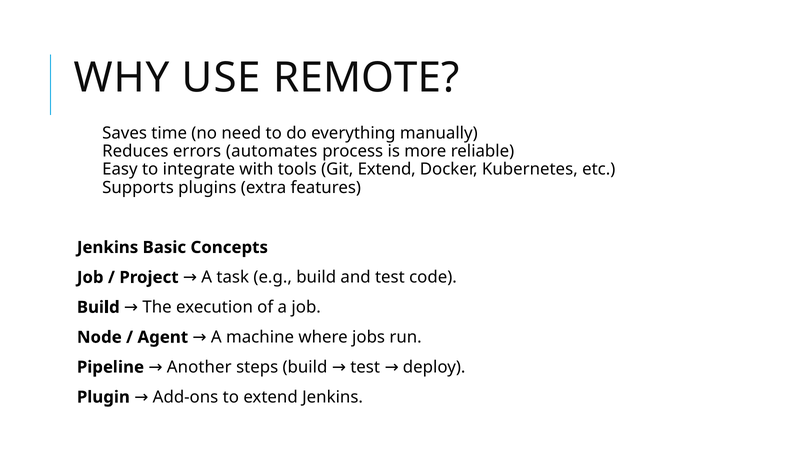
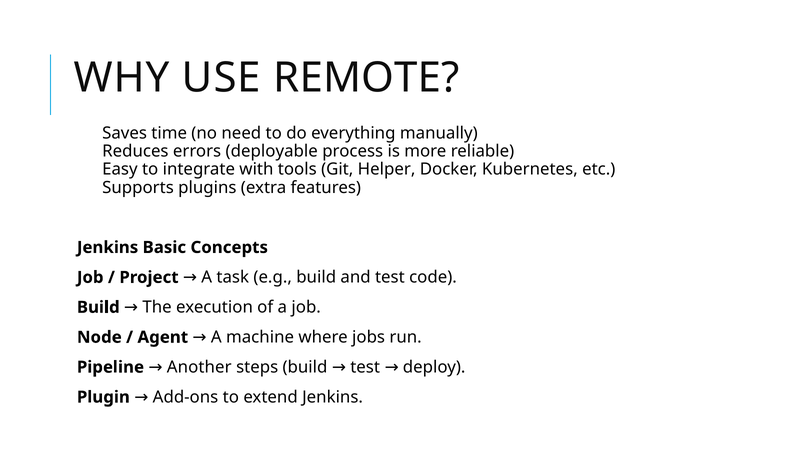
automates: automates -> deployable (272, 151)
Git Extend: Extend -> Helper (387, 169)
